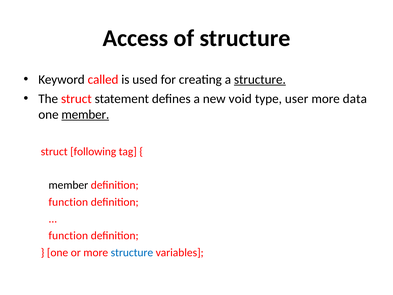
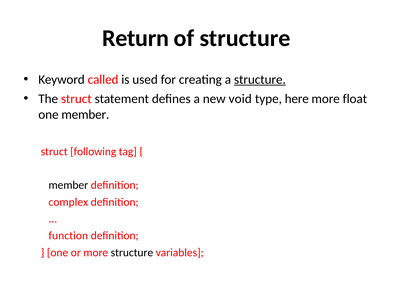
Access: Access -> Return (136, 38)
user: user -> here (297, 99)
data: data -> float (355, 99)
member underline: present -> none (85, 114)
function: function -> complex (68, 202)
structure colour: blue -> black (132, 252)
